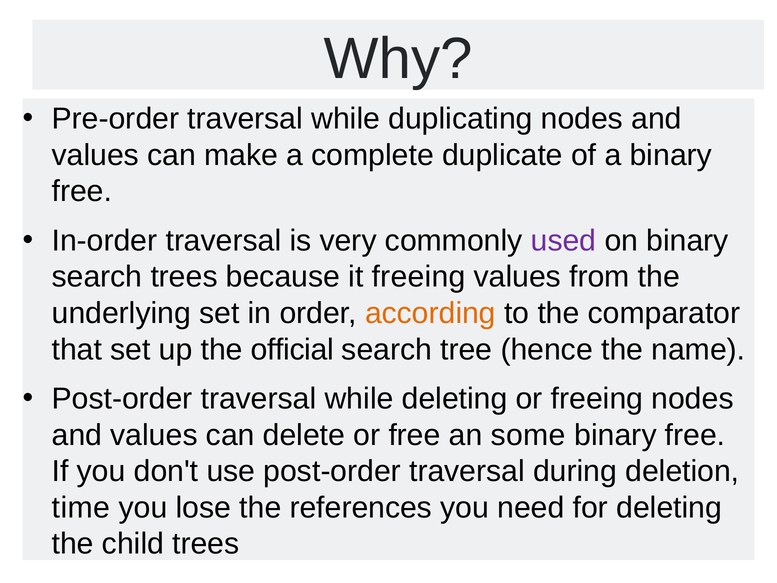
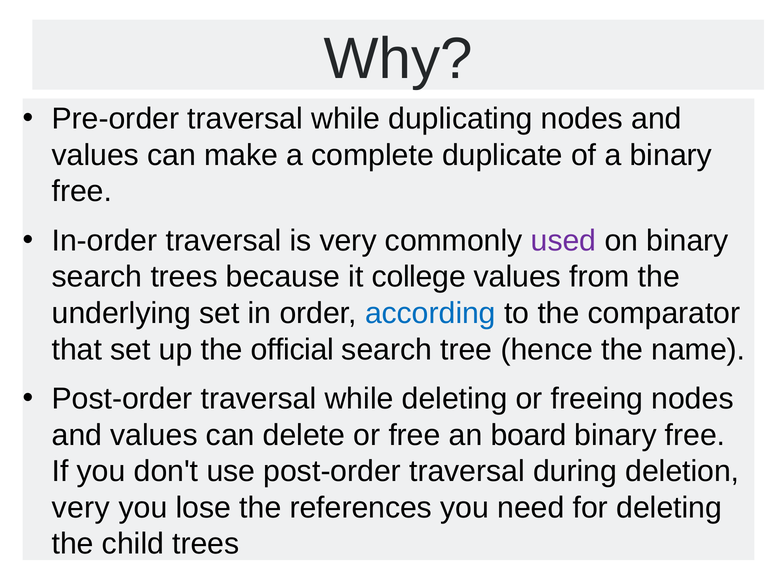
it freeing: freeing -> college (419, 277)
according colour: orange -> blue (430, 313)
some: some -> board (529, 435)
time: time -> very (81, 507)
